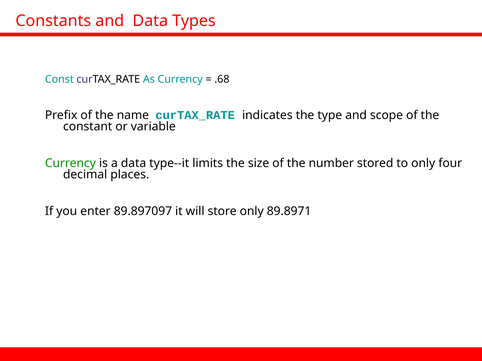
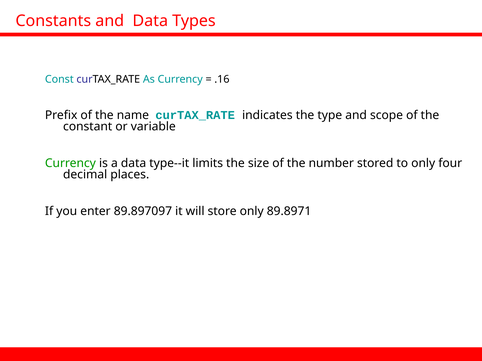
.68: .68 -> .16 (222, 79)
